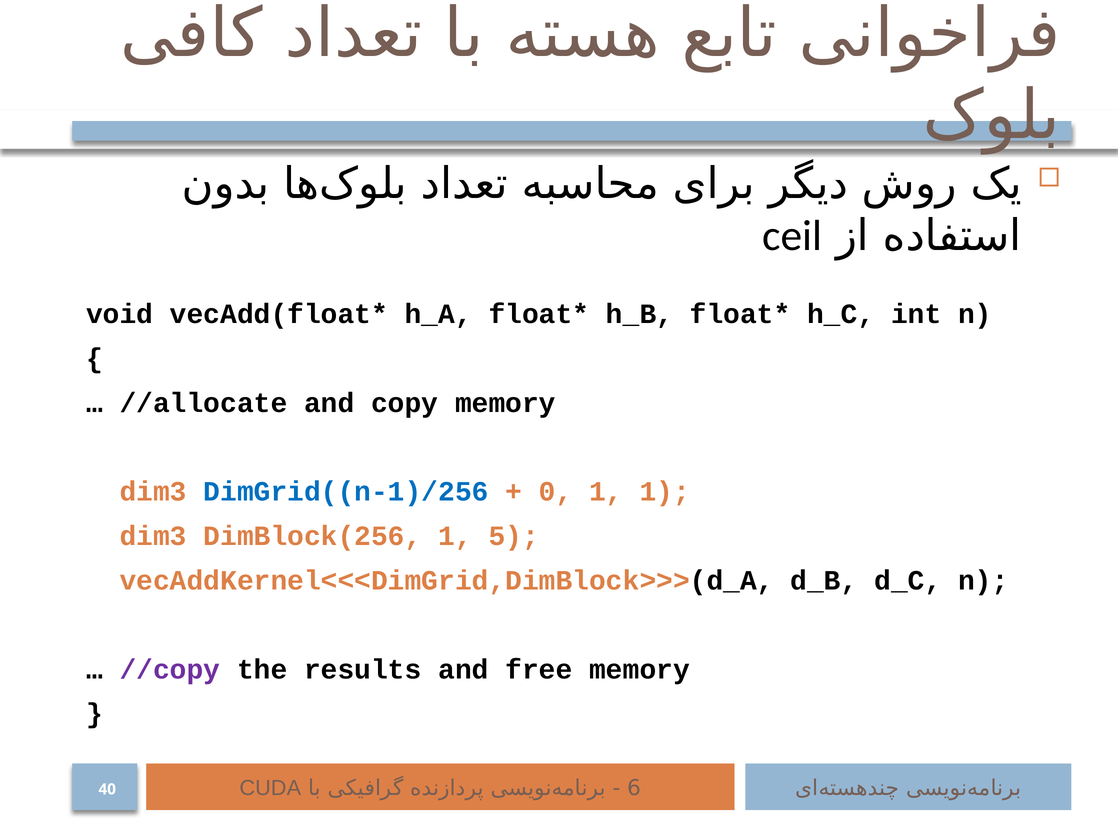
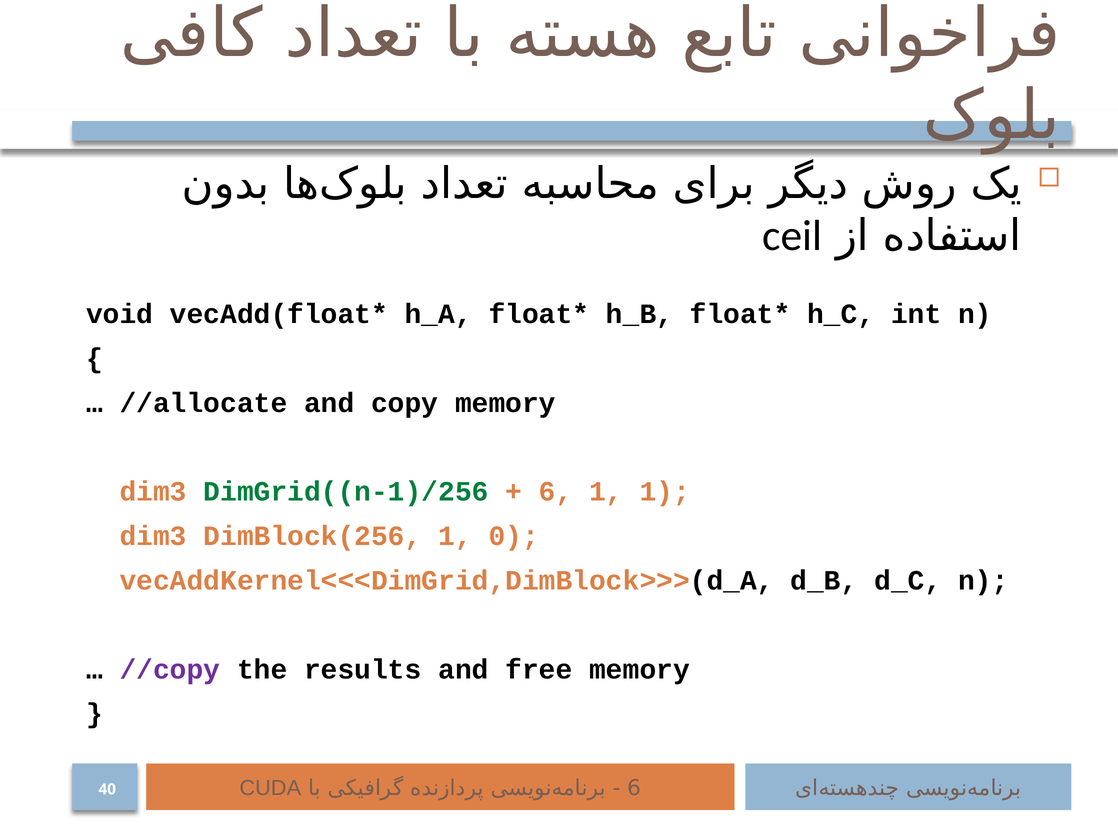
DimGrid((n-1)/256 colour: blue -> green (346, 492)
0: 0 -> 6 (556, 492)
5: 5 -> 0 (514, 536)
